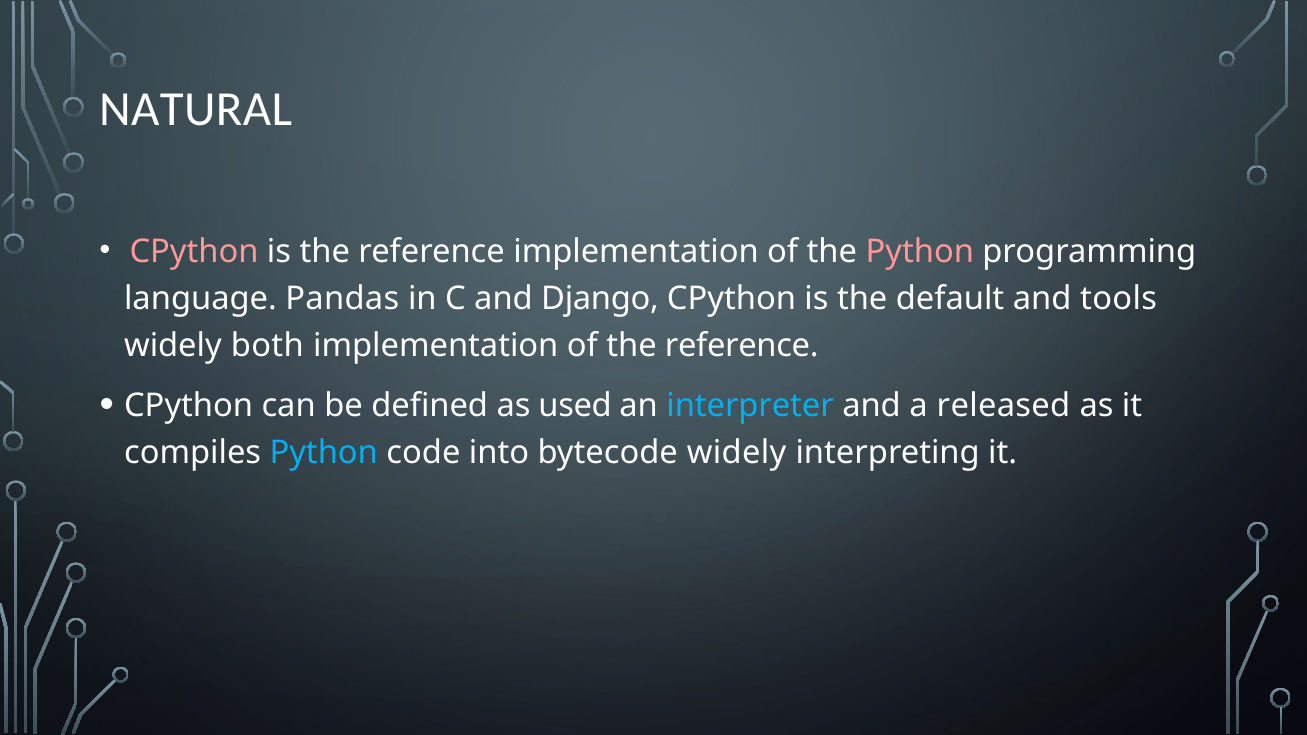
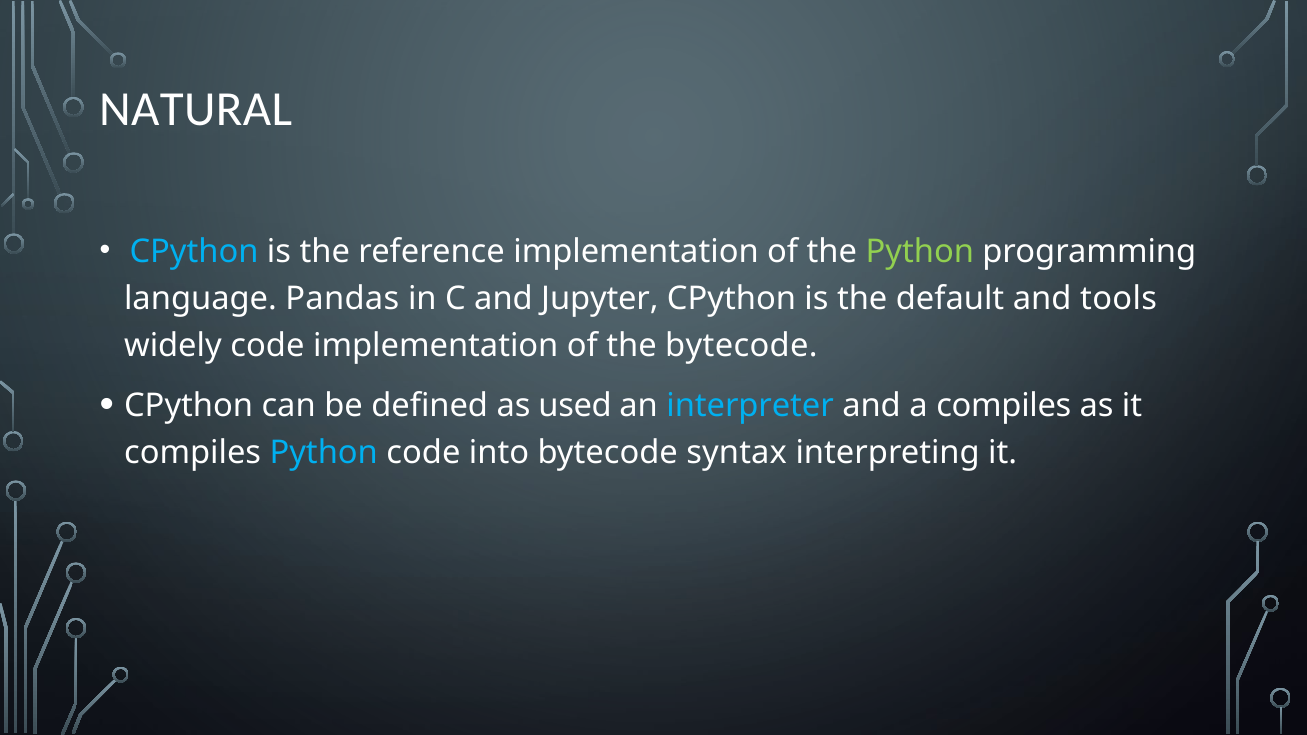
CPython colour: pink -> light blue (194, 251)
Python colour: pink -> light green (920, 251)
Django: Django -> Jupyter (600, 298)
widely both: both -> code (267, 346)
of the reference: reference -> bytecode (741, 346)
a released: released -> compiles (1004, 406)
bytecode widely: widely -> syntax (737, 453)
